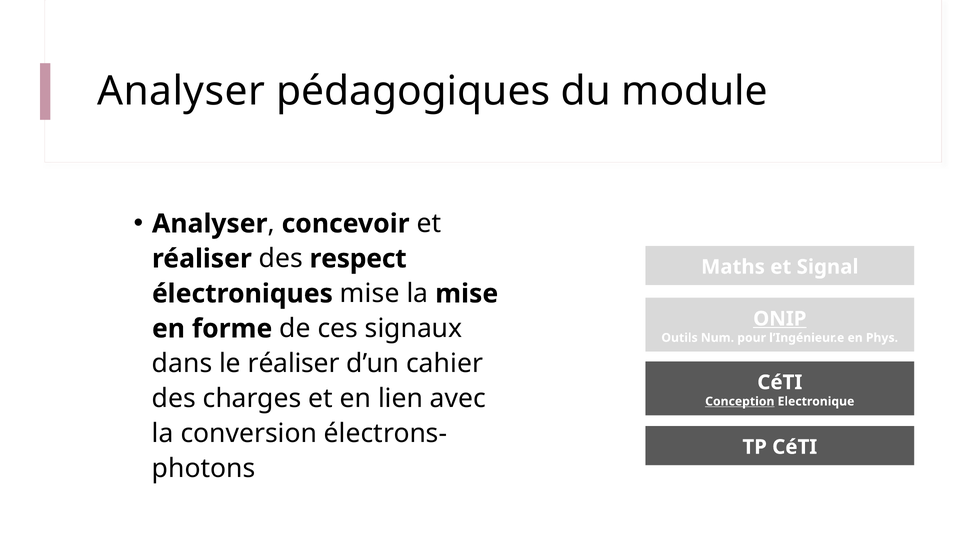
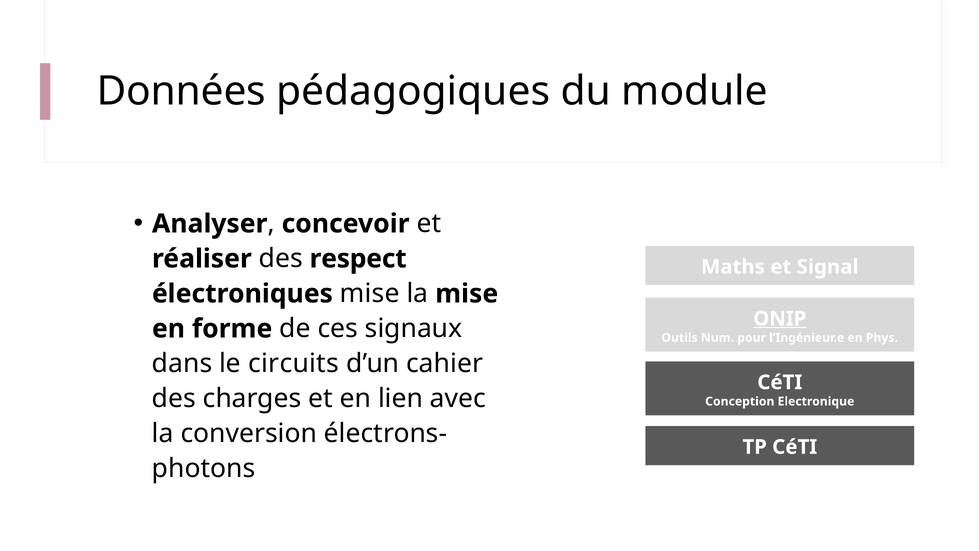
Analyser: Analyser -> Données (181, 91)
le réaliser: réaliser -> circuits (294, 363)
Conception underline: present -> none (740, 401)
